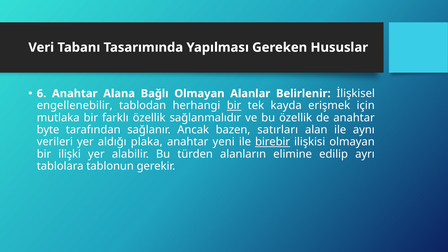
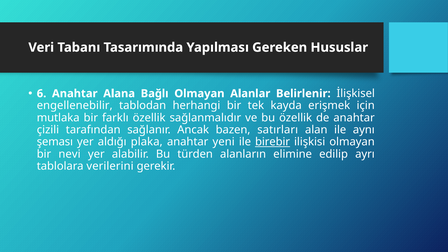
bir underline: present -> none (234, 106)
byte: byte -> çizili (48, 130)
verileri: verileri -> şeması (55, 142)
ilişki: ilişki -> nevi (70, 154)
tablonun: tablonun -> verilerini (110, 166)
